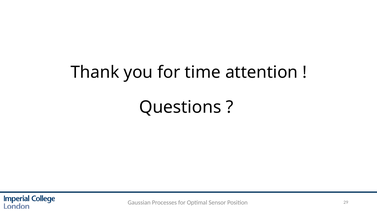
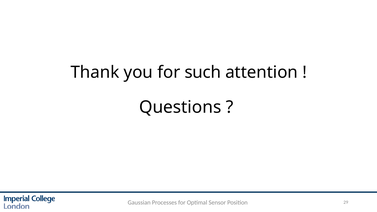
time: time -> such (203, 72)
